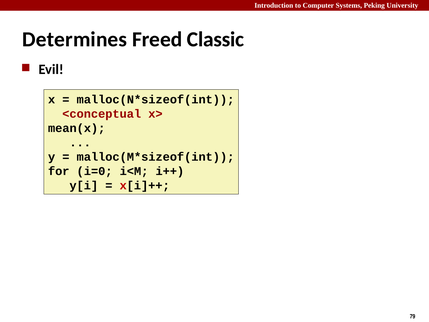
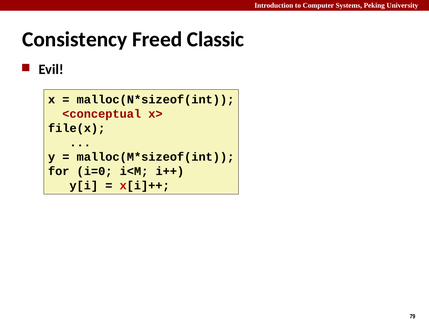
Determines: Determines -> Consistency (75, 39)
mean(x: mean(x -> file(x (77, 128)
